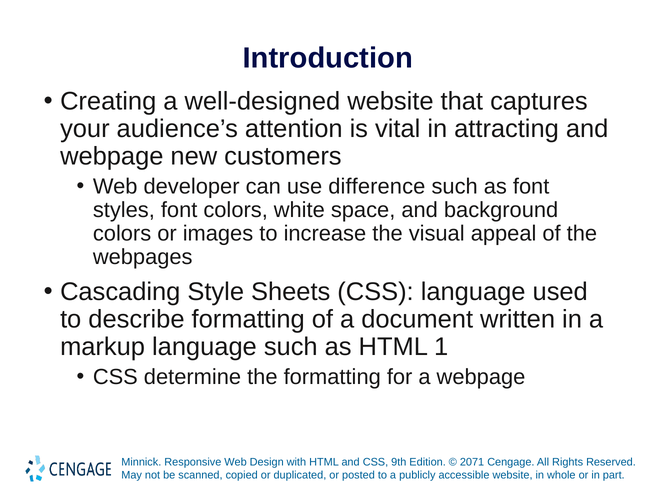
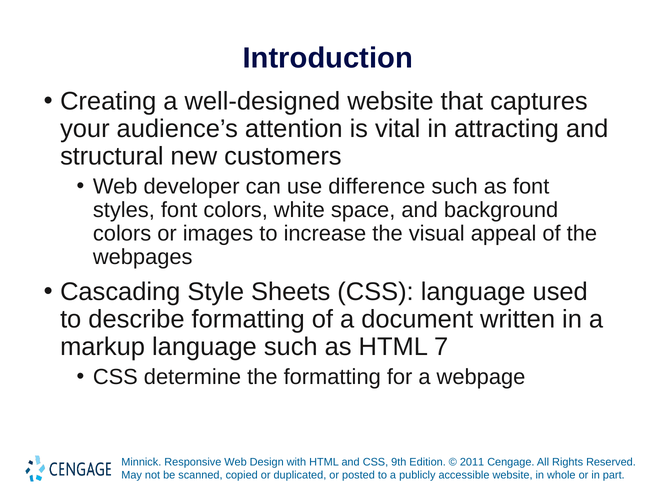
webpage: webpage -> structural (112, 156)
1: 1 -> 7 (441, 347)
2071: 2071 -> 2011 (472, 462)
